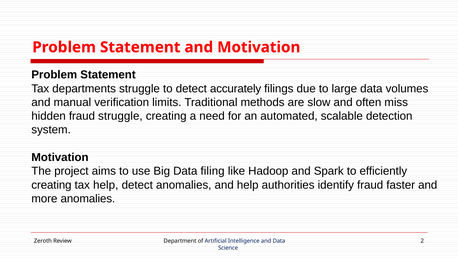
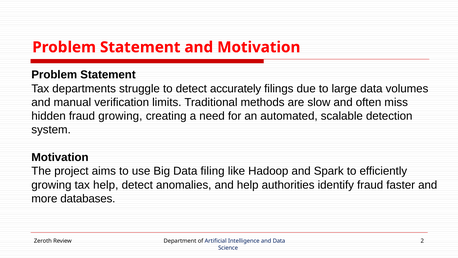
fraud struggle: struggle -> growing (120, 116)
creating: creating -> growing (51, 185)
more anomalies: anomalies -> databases (88, 198)
